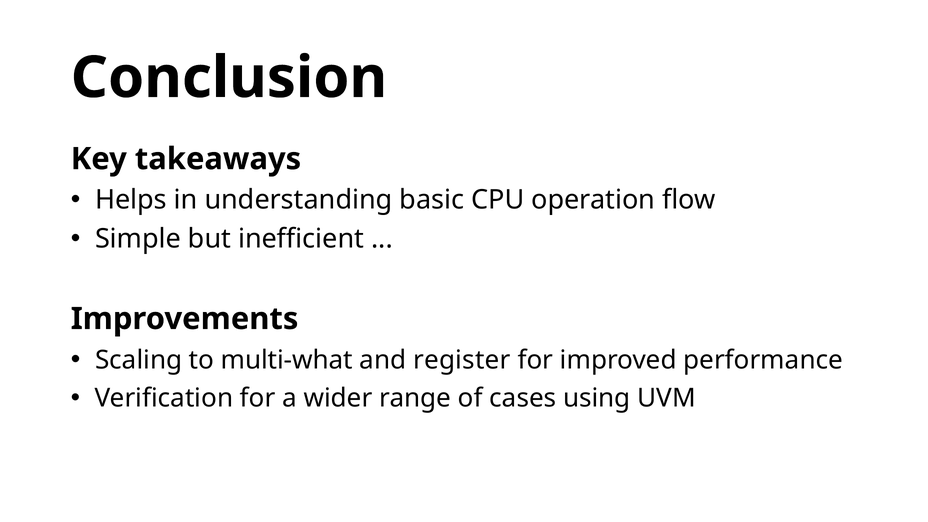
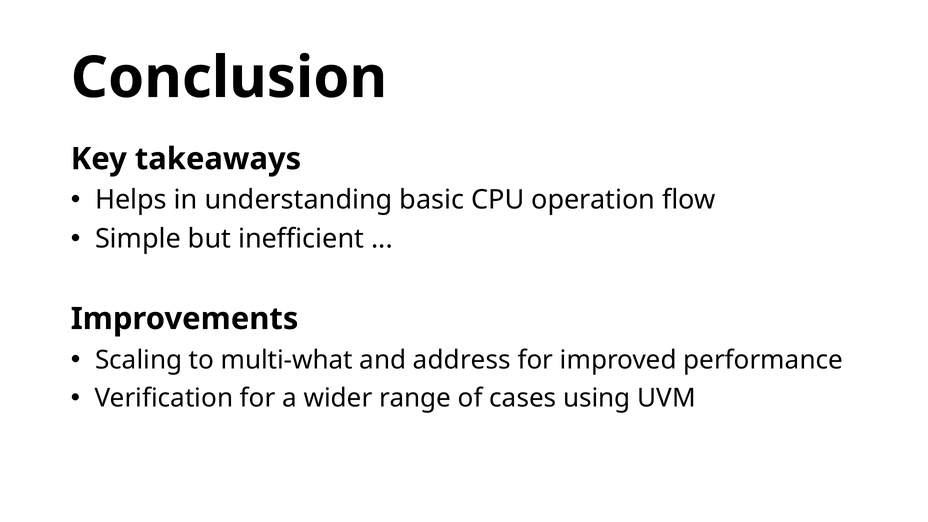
register: register -> address (462, 360)
